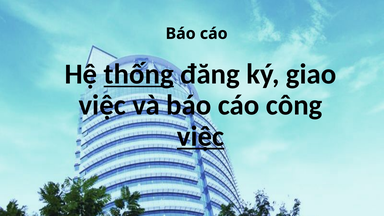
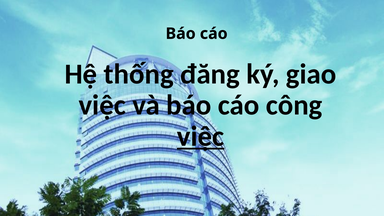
thống underline: present -> none (139, 74)
